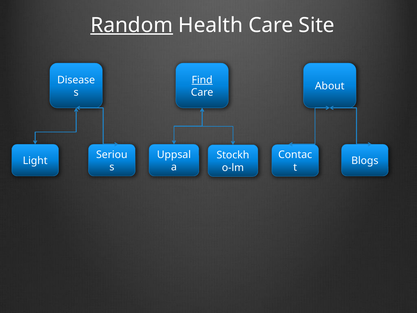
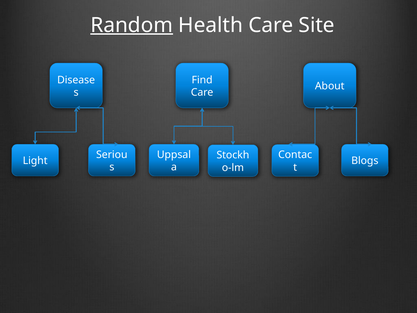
Find underline: present -> none (202, 80)
